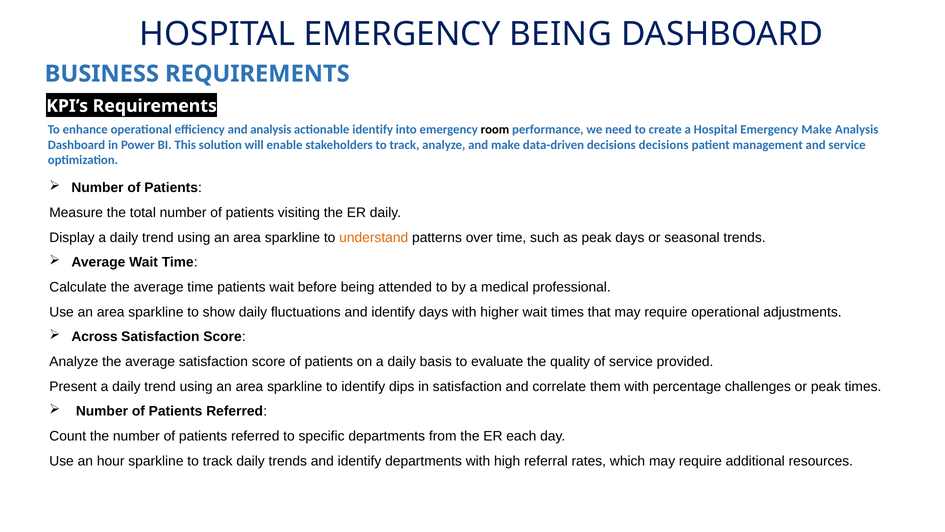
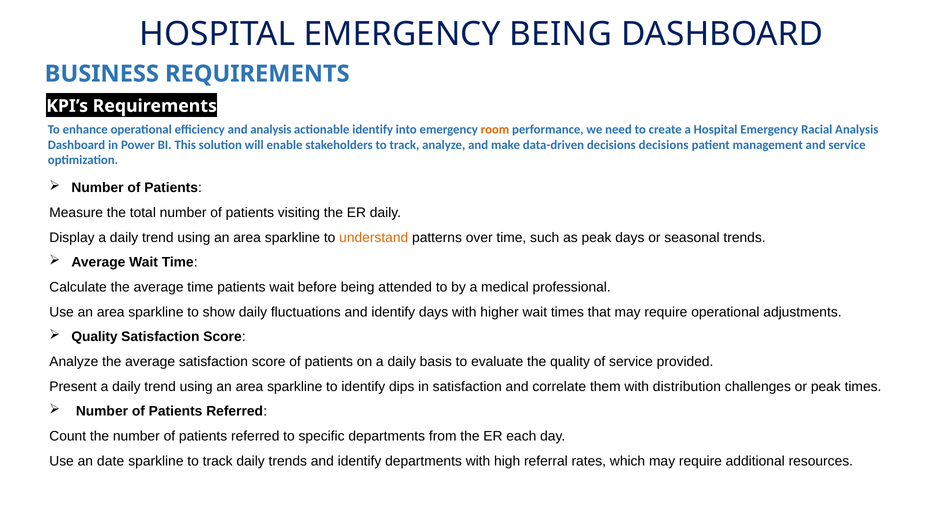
room colour: black -> orange (495, 129)
Emergency Make: Make -> Racial (817, 129)
Across: Across -> Quality (95, 337)
percentage: percentage -> distribution (687, 386)
hour: hour -> date (111, 461)
